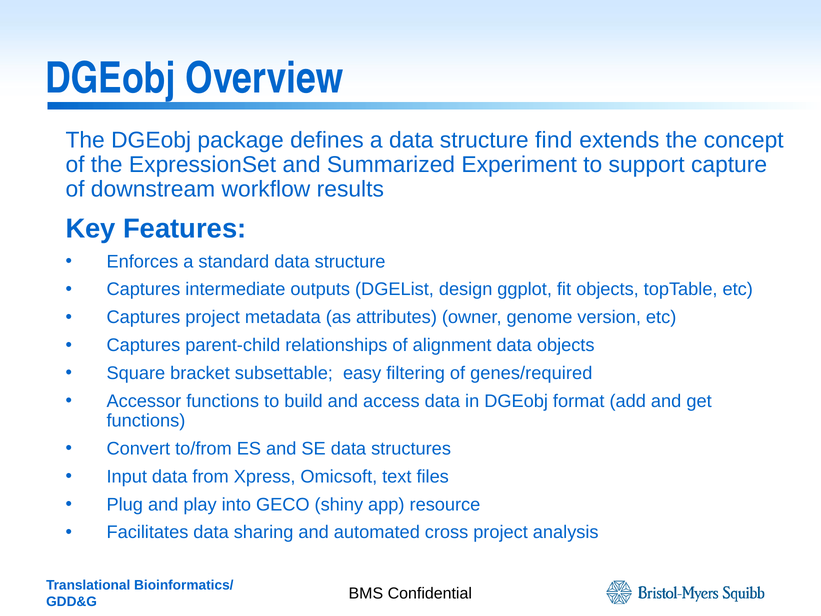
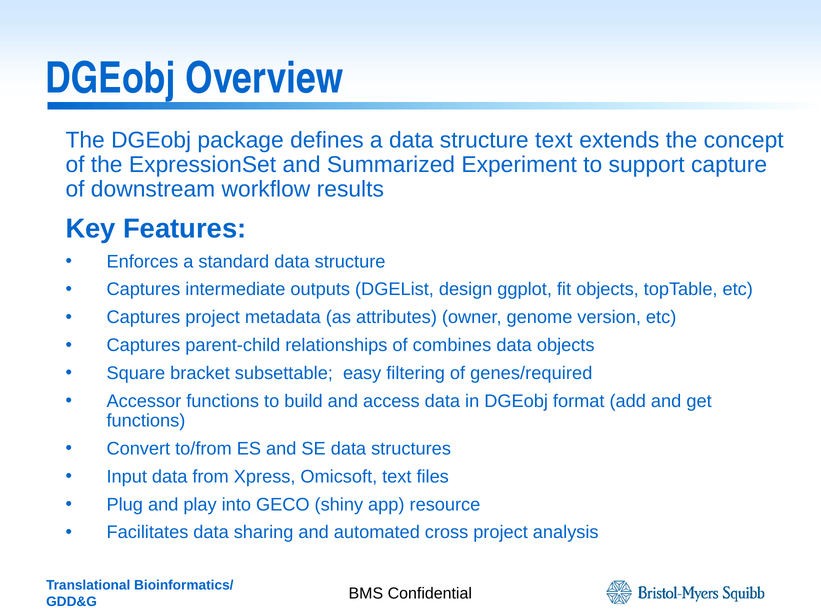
structure find: find -> text (554, 140)
alignment: alignment -> combines (452, 345)
